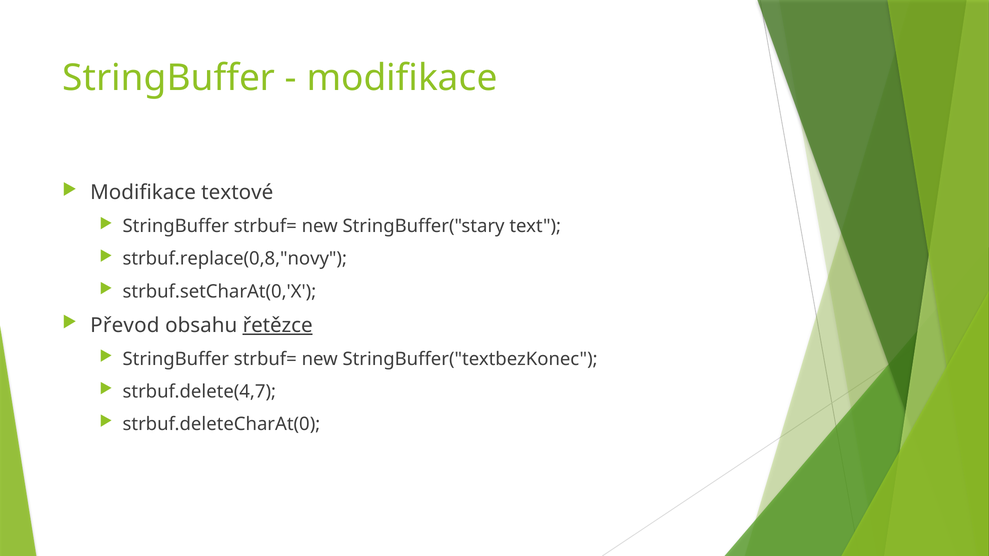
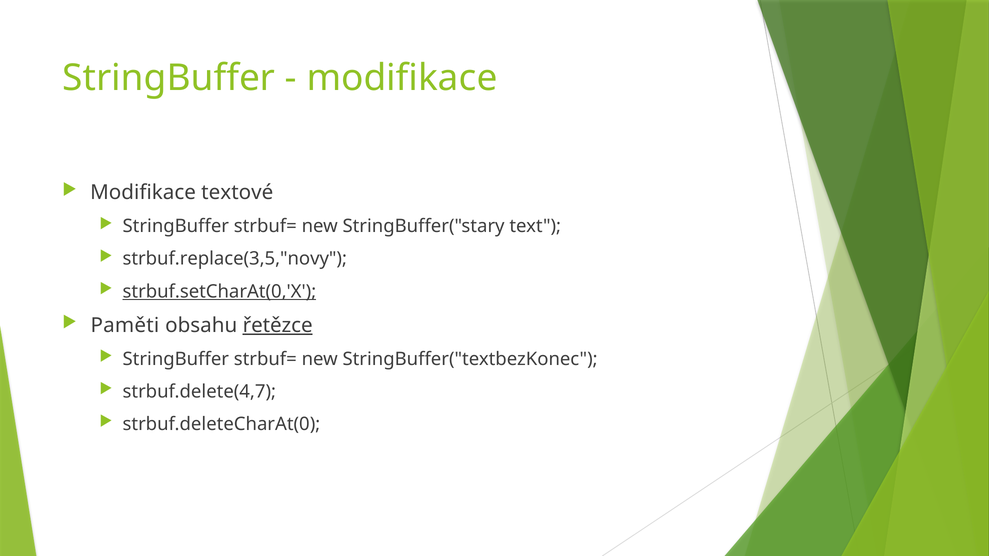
strbuf.replace(0,8,"novy: strbuf.replace(0,8,"novy -> strbuf.replace(3,5,"novy (235, 259)
strbuf.setCharAt(0,'X underline: none -> present (219, 292)
Převod: Převod -> Paměti (125, 326)
